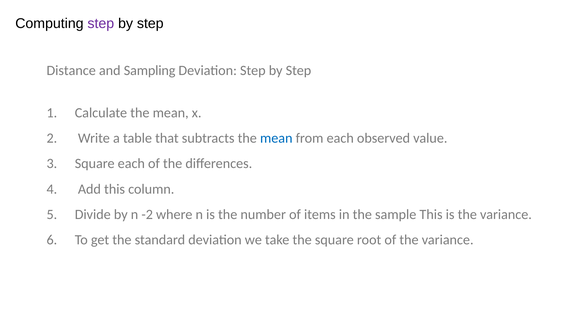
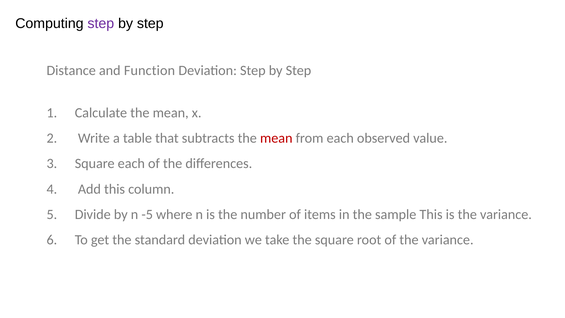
Sampling: Sampling -> Function (149, 70)
mean colour: blue -> red (276, 138)
-2: -2 -> -5 (147, 214)
